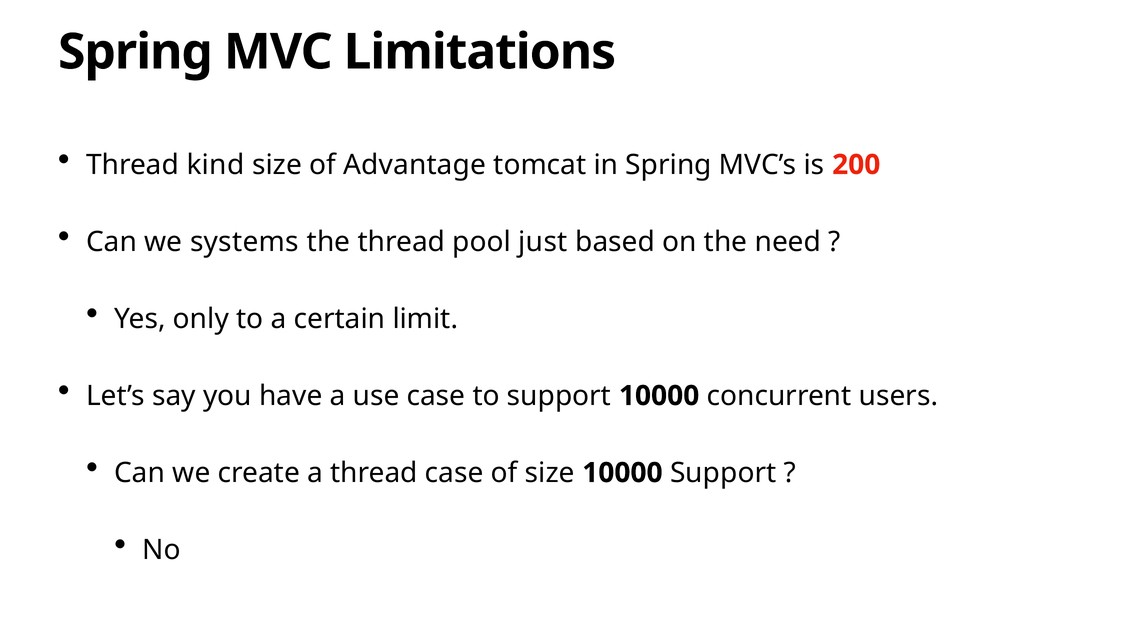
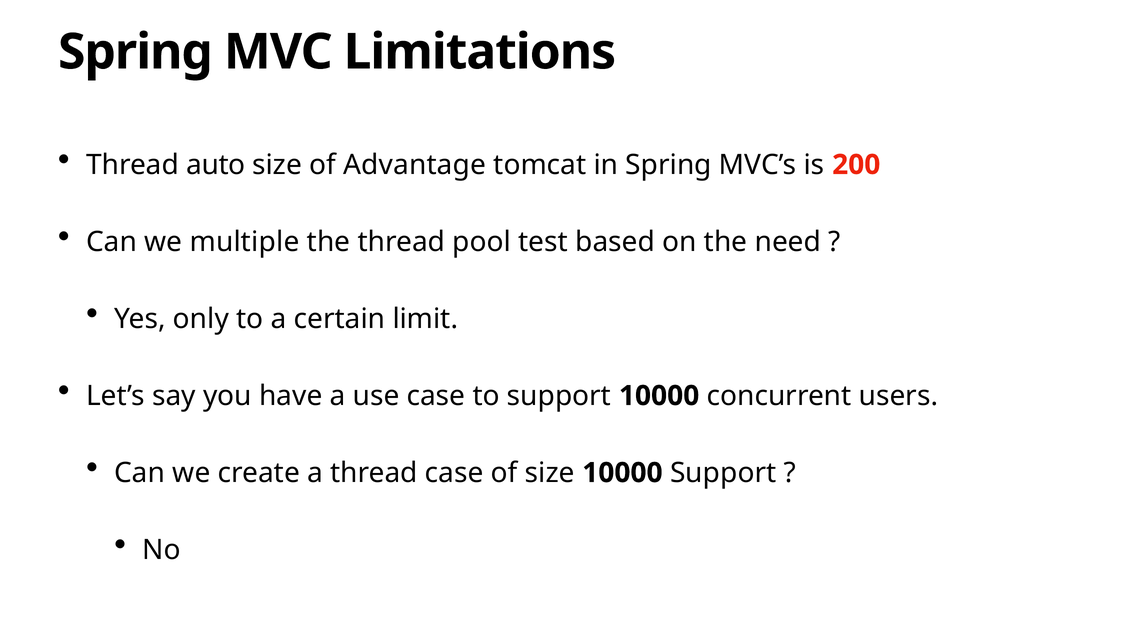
kind: kind -> auto (216, 165)
systems: systems -> multiple (245, 242)
just: just -> test (543, 242)
